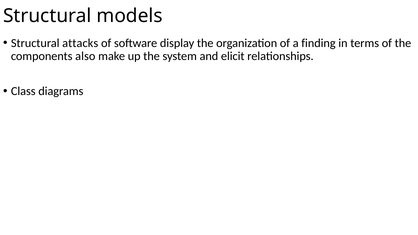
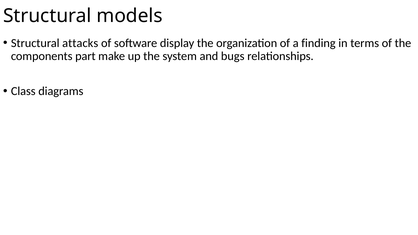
also: also -> part (85, 56)
elicit: elicit -> bugs (233, 56)
